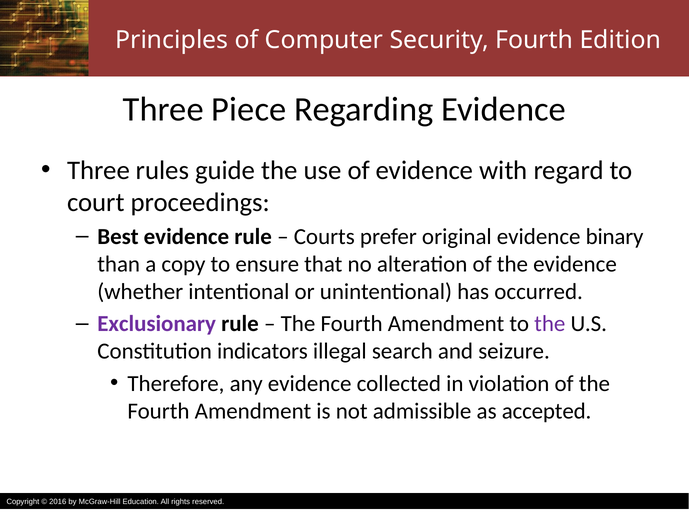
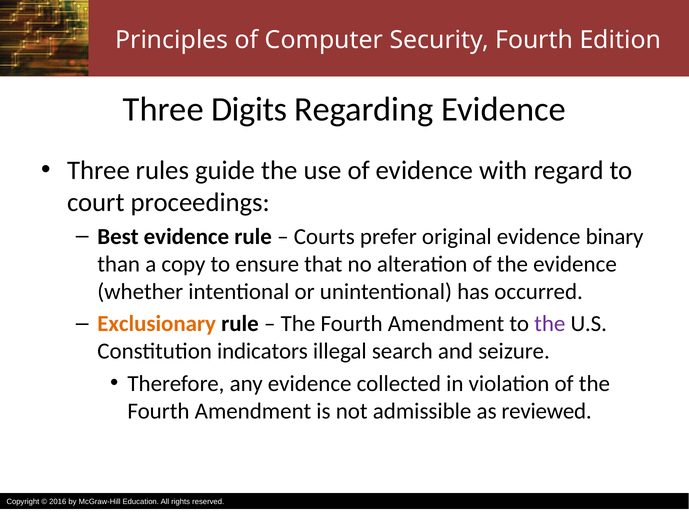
Piece: Piece -> Digits (249, 110)
Exclusionary colour: purple -> orange (157, 324)
accepted: accepted -> reviewed (547, 412)
